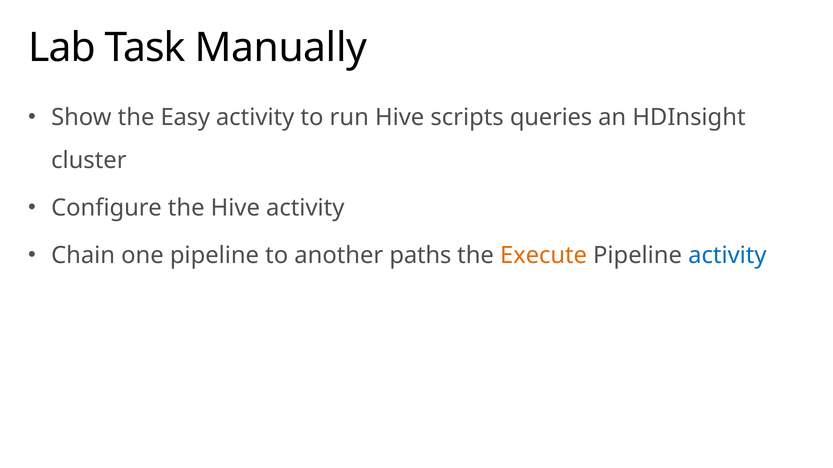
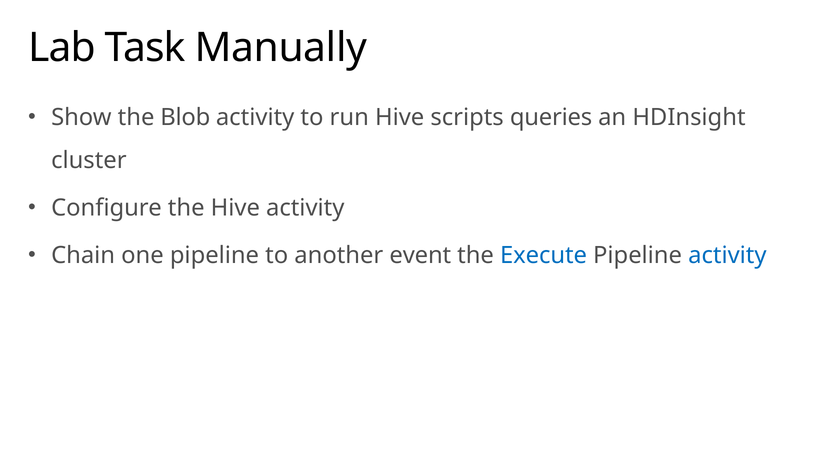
Easy: Easy -> Blob (185, 118)
paths: paths -> event (420, 256)
Execute colour: orange -> blue (544, 256)
